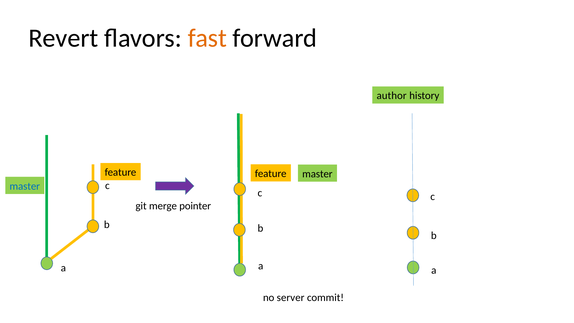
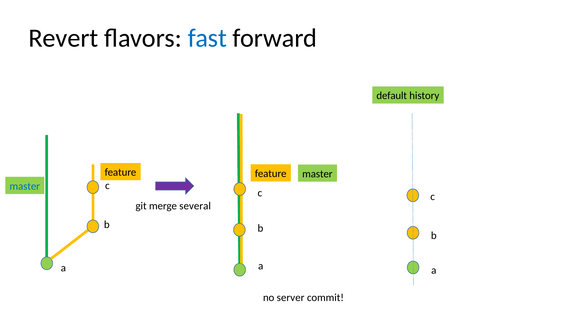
fast colour: orange -> blue (207, 38)
author: author -> default (392, 96)
pointer: pointer -> several (195, 206)
